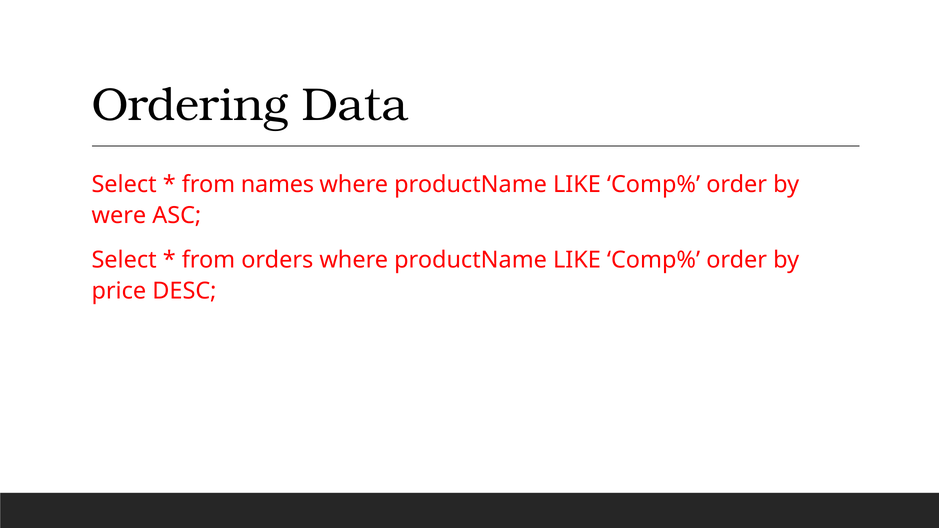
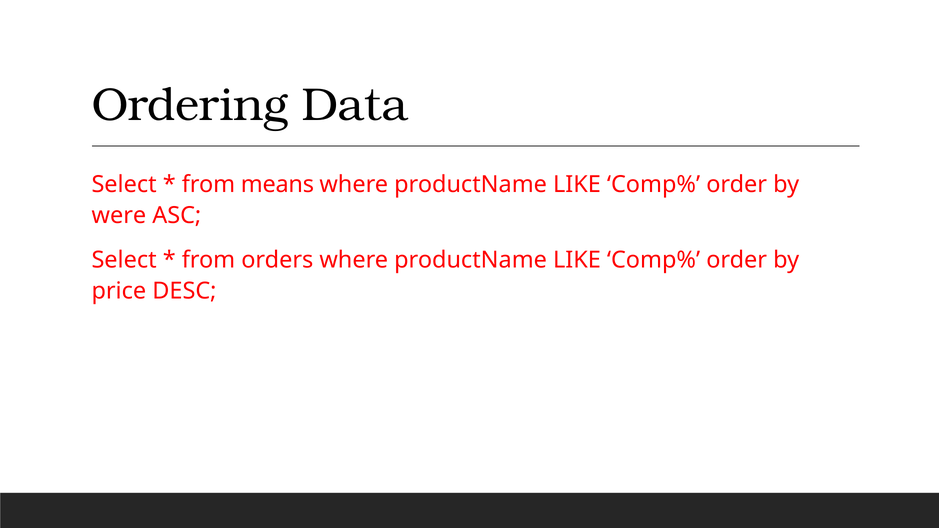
names: names -> means (277, 184)
